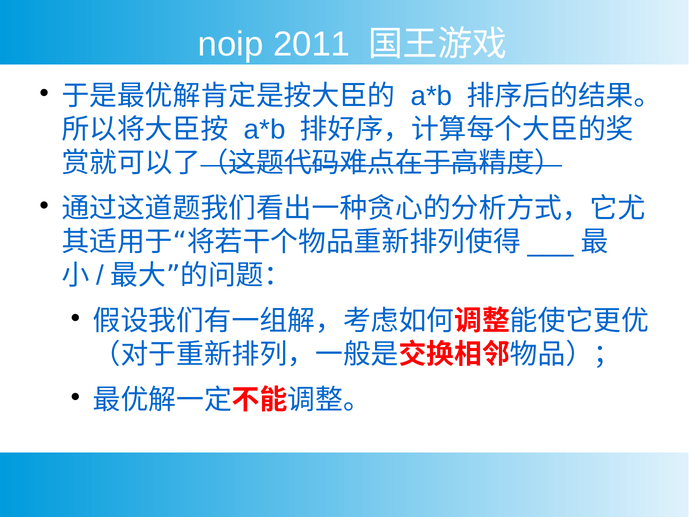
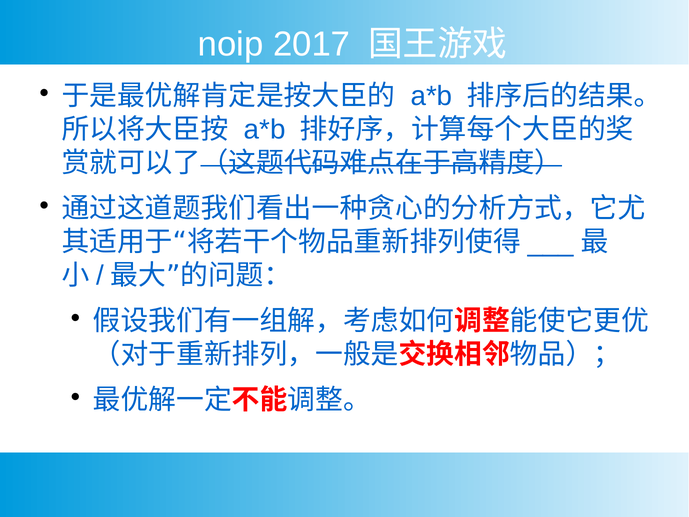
2011: 2011 -> 2017 (312, 44)
